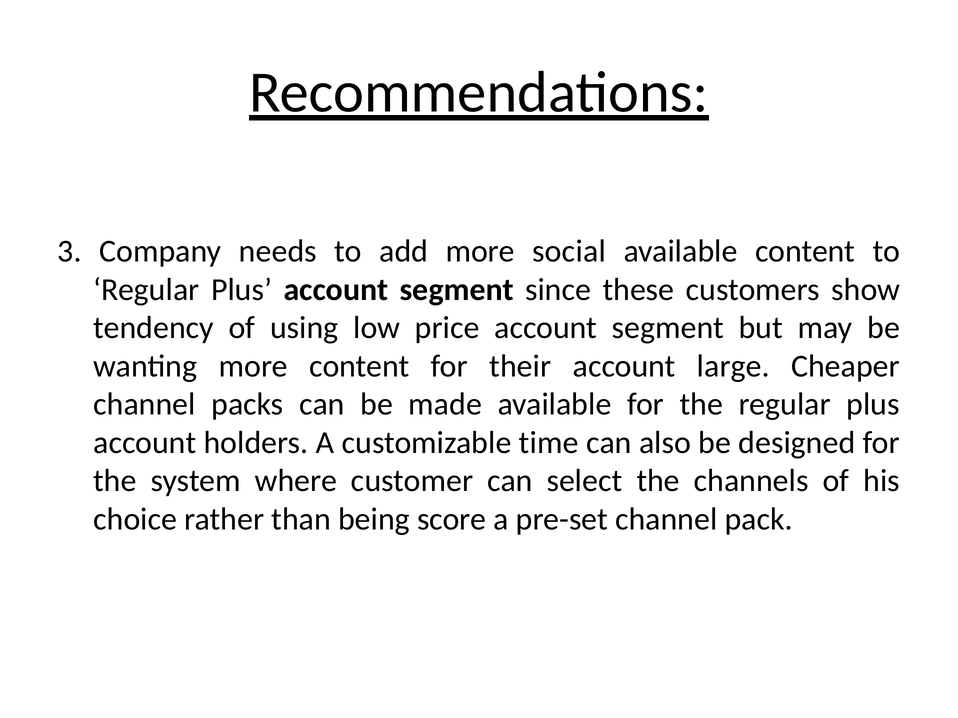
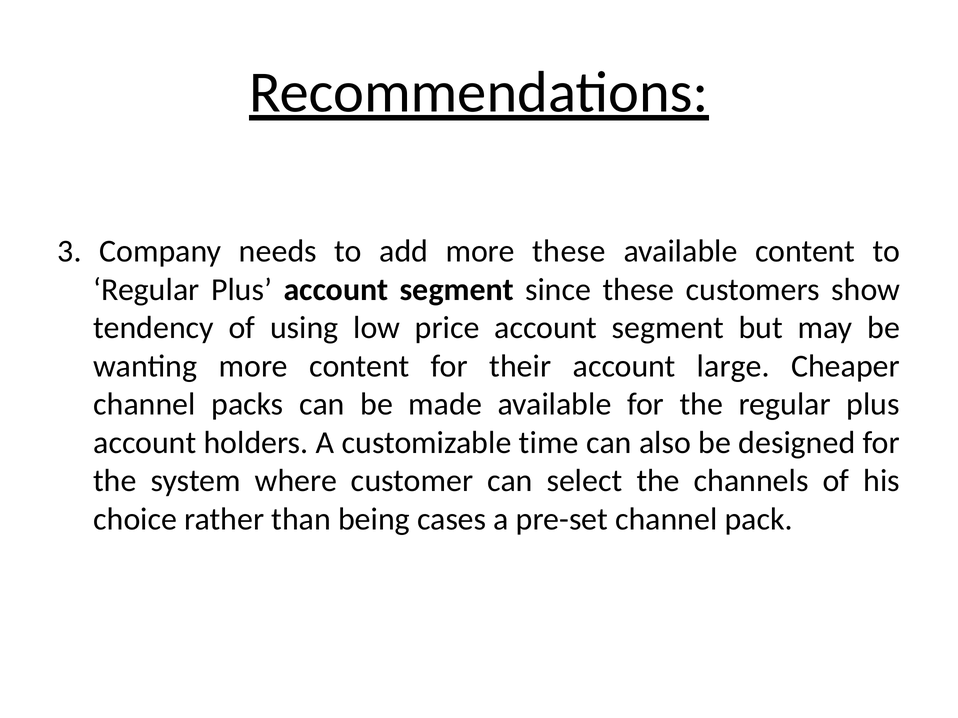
more social: social -> these (569, 251)
score: score -> cases (452, 520)
